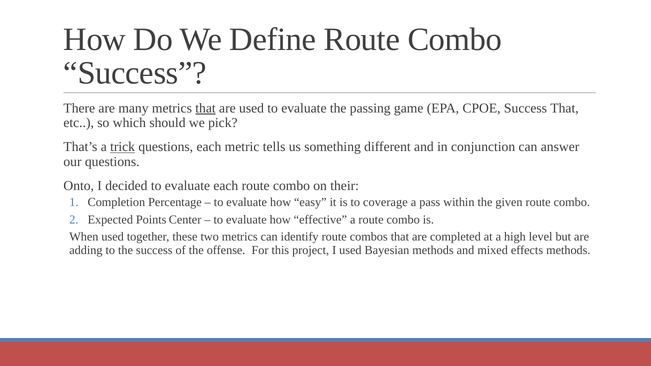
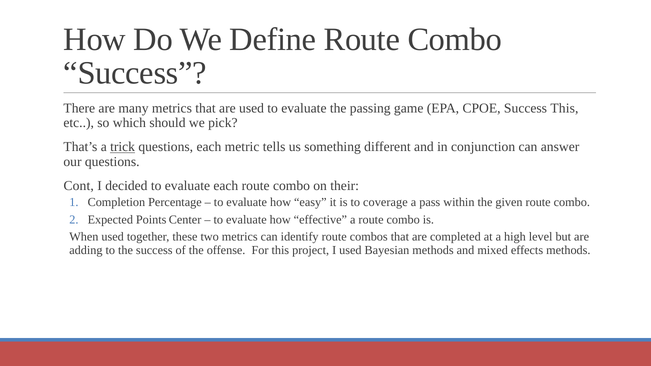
that underline: present -> none (205, 108)
Success That: That -> This (564, 108)
Onto: Onto -> Cont (79, 186)
